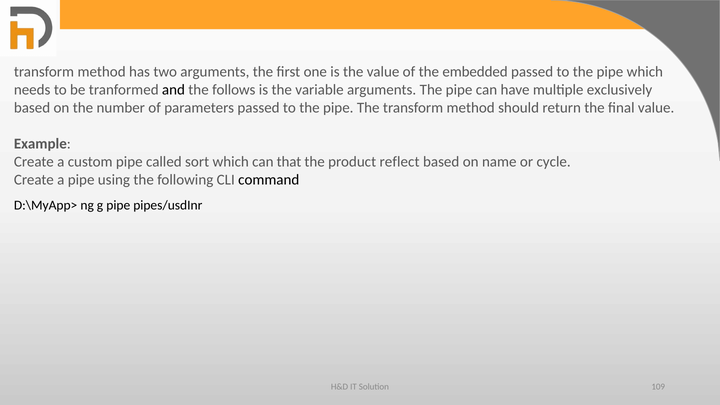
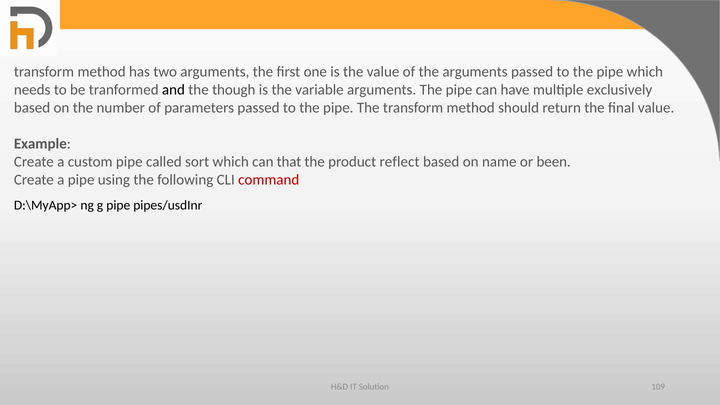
the embedded: embedded -> arguments (475, 72)
follows: follows -> though (234, 90)
cycle: cycle -> been (554, 162)
command colour: black -> red (269, 180)
